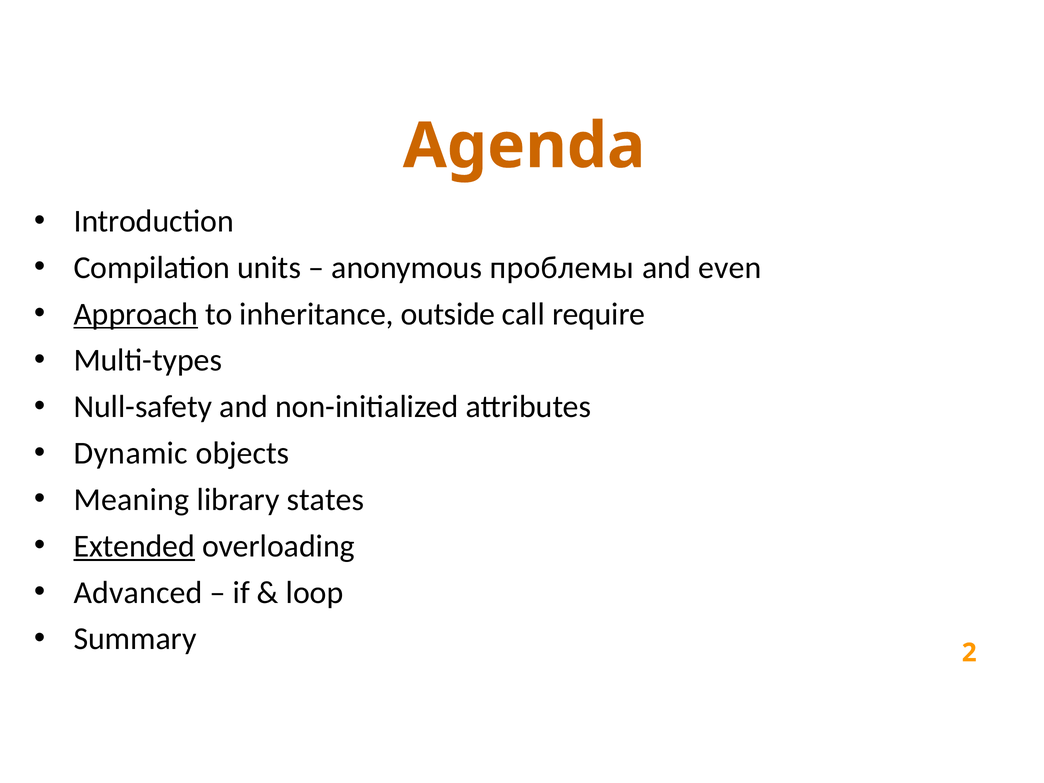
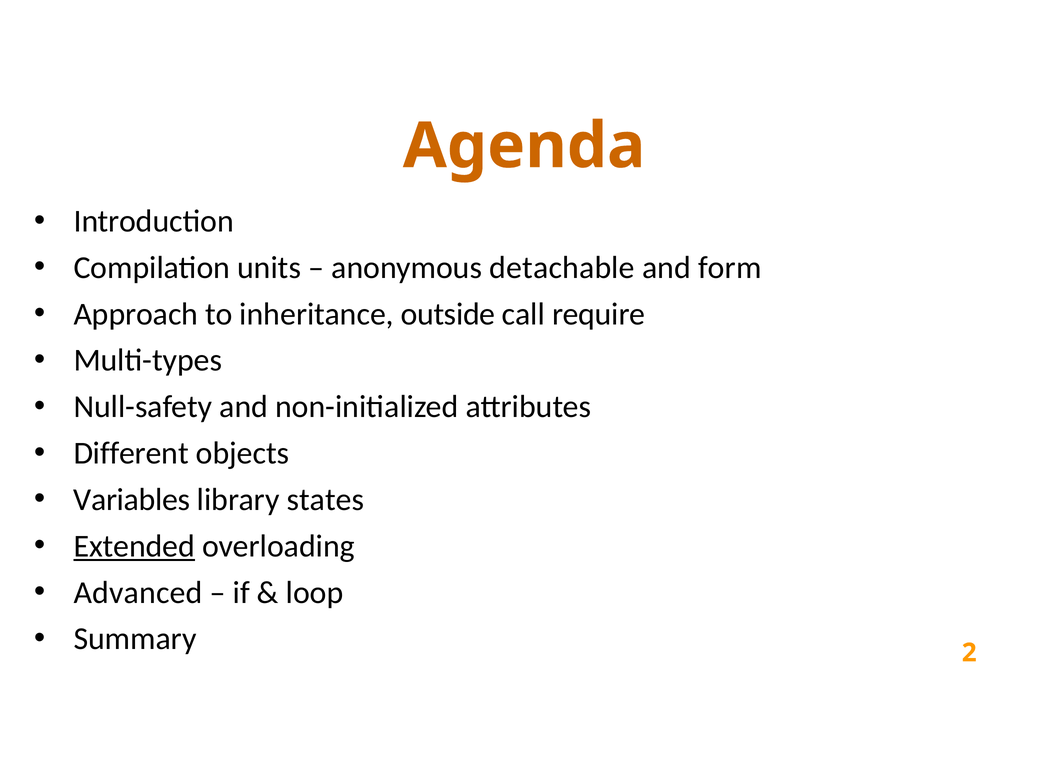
проблемы: проблемы -> detachable (562, 268)
even: even -> form (730, 268)
Approach underline: present -> none (136, 314)
Dynamic: Dynamic -> Different (131, 453)
Meaning: Meaning -> Variables (132, 500)
